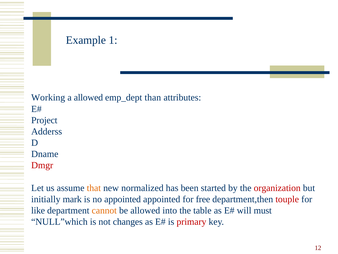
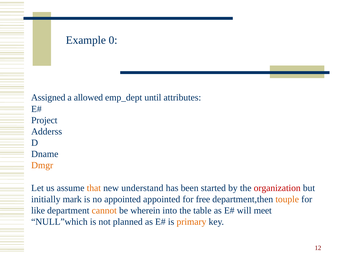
1: 1 -> 0 (113, 40)
Working: Working -> Assigned (48, 97)
than: than -> until (153, 97)
Dmgr colour: red -> orange (42, 165)
normalized: normalized -> understand (142, 188)
touple colour: red -> orange (287, 199)
be allowed: allowed -> wherein (145, 210)
must: must -> meet (263, 210)
changes: changes -> planned (128, 221)
primary colour: red -> orange (191, 221)
